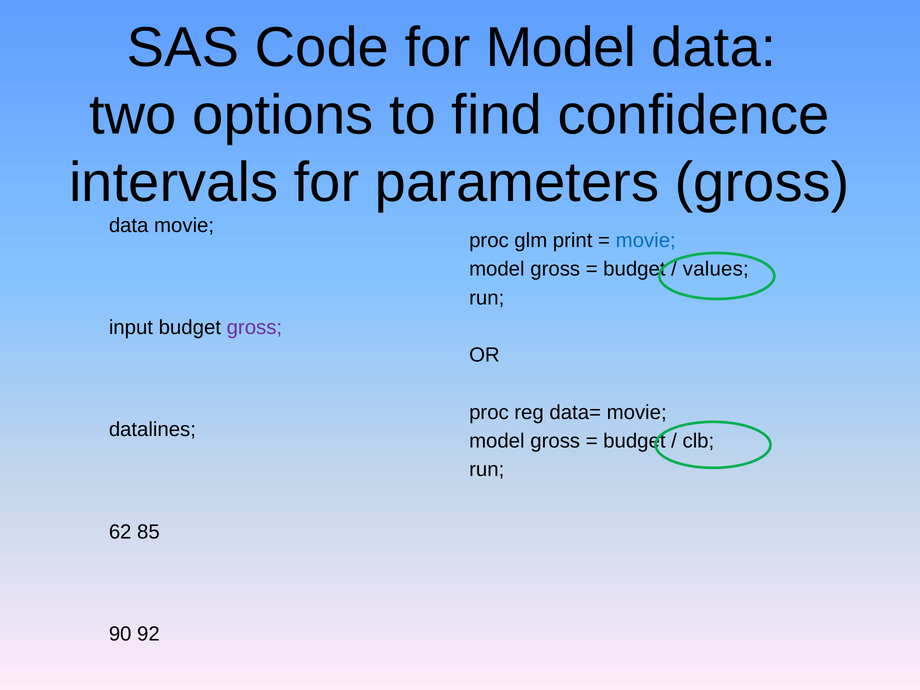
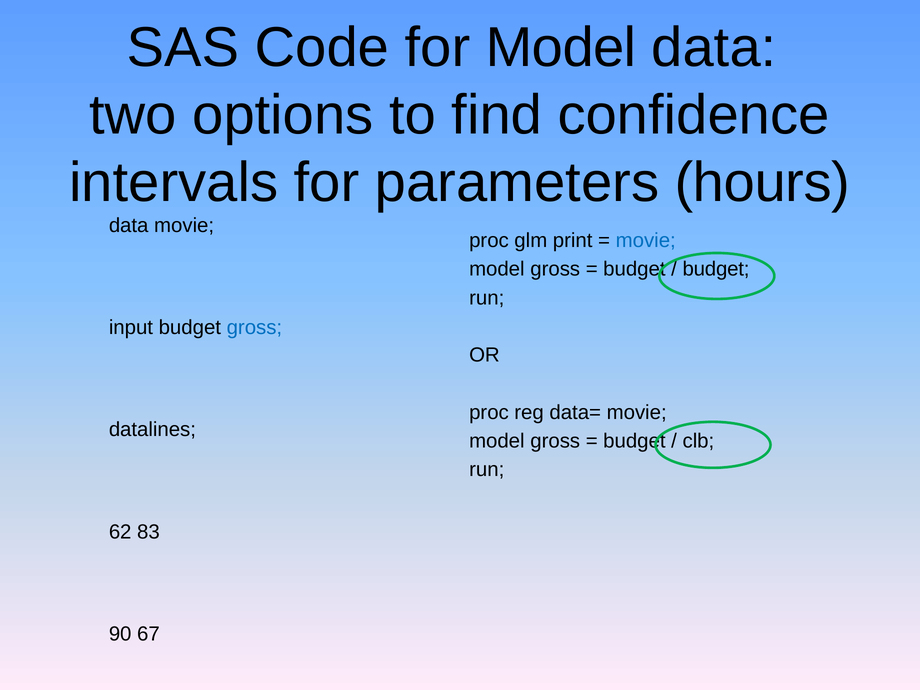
parameters gross: gross -> hours (762, 183)
values: values -> budget (716, 269)
gross colour: purple -> blue (254, 327)
85: 85 -> 83 (148, 532)
92: 92 -> 67 (148, 634)
